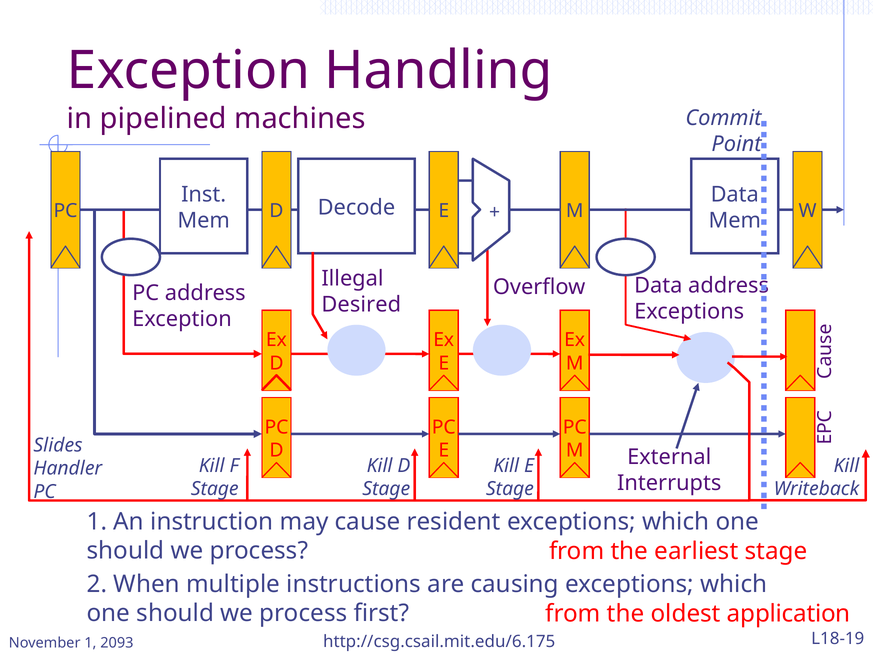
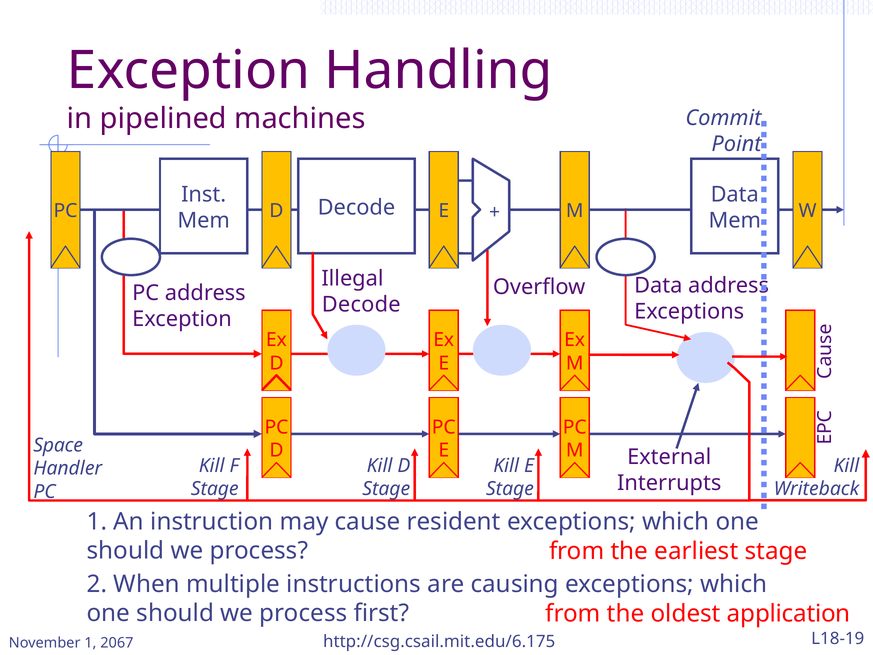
Desired: Desired -> Decode (361, 304)
Slides: Slides -> Space (58, 445)
2093: 2093 -> 2067 (117, 643)
